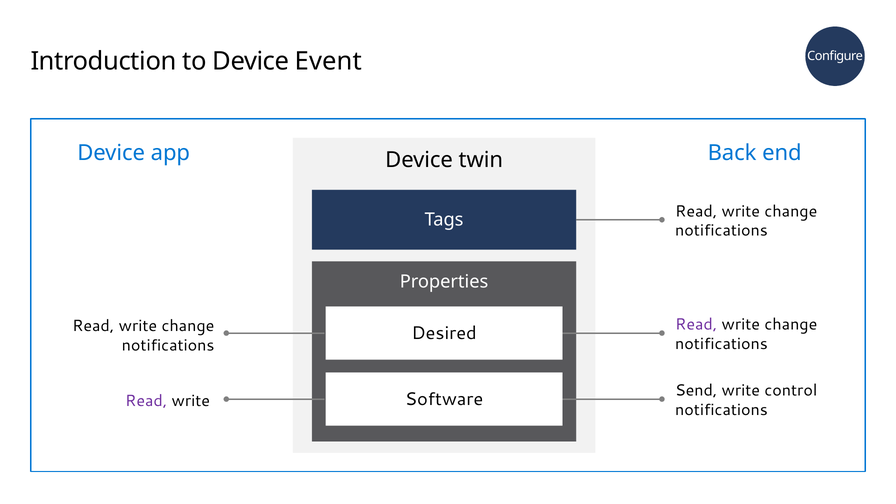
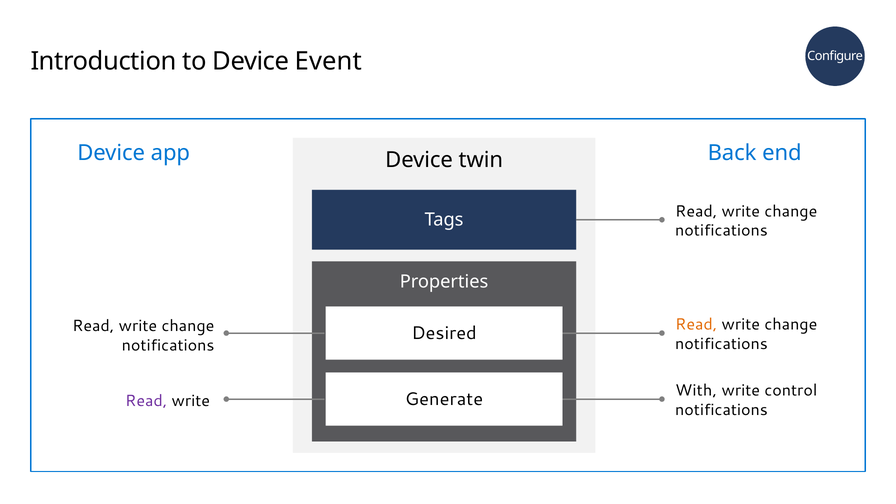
Read colour: purple -> orange (696, 325)
Send: Send -> With (696, 391)
Software: Software -> Generate (444, 399)
